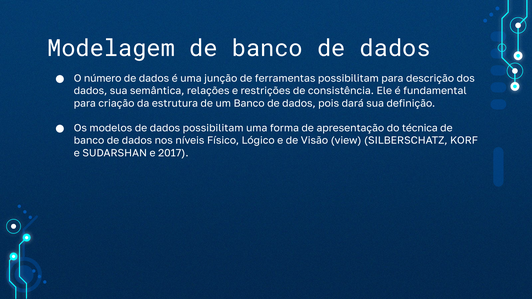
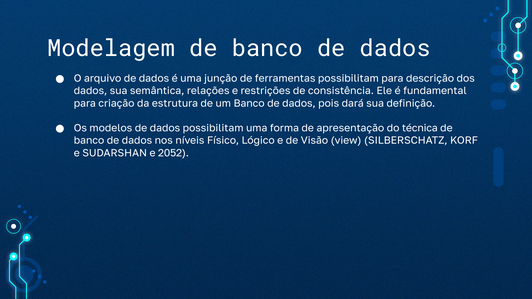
número: número -> arquivo (103, 79)
2017: 2017 -> 2052 (173, 153)
